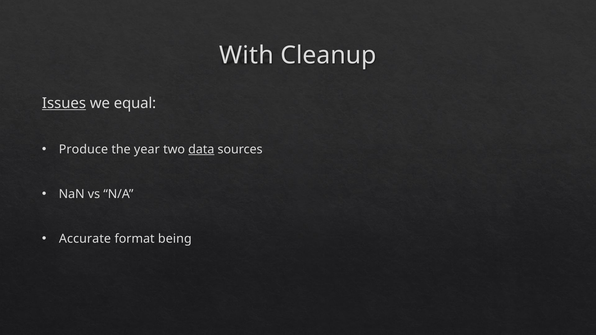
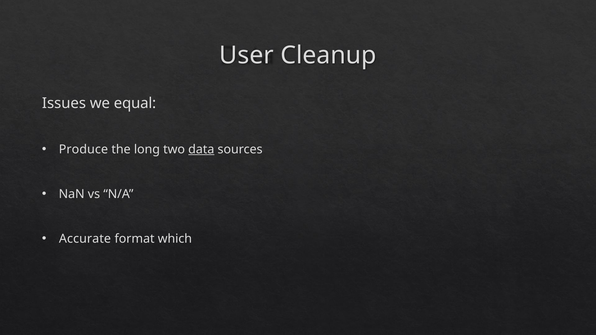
With: With -> User (247, 55)
Issues underline: present -> none (64, 103)
year: year -> long (147, 149)
being: being -> which (175, 239)
